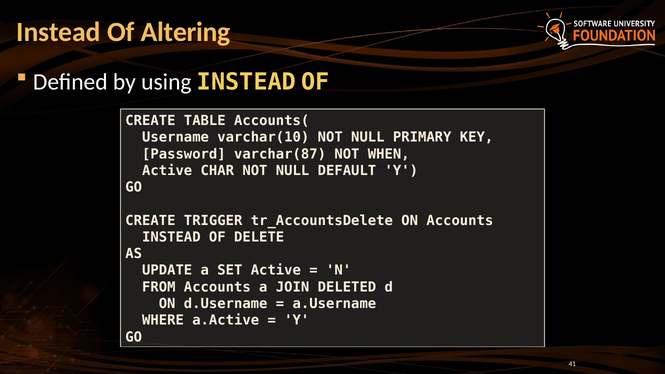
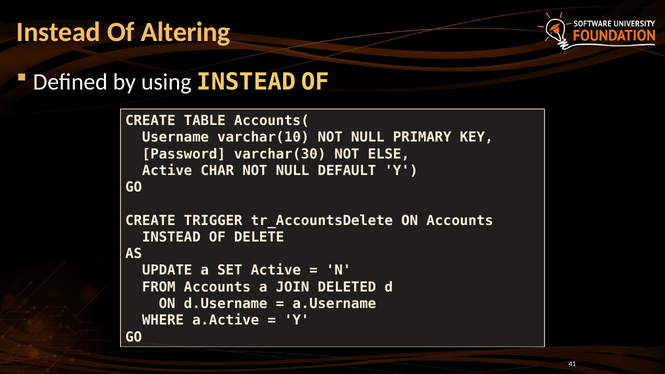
varchar(87: varchar(87 -> varchar(30 (280, 154)
WHEN: WHEN -> ELSE (389, 154)
